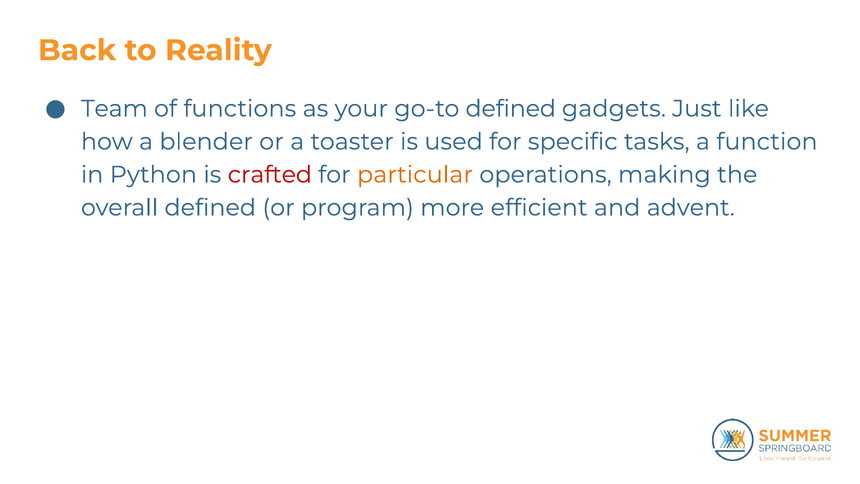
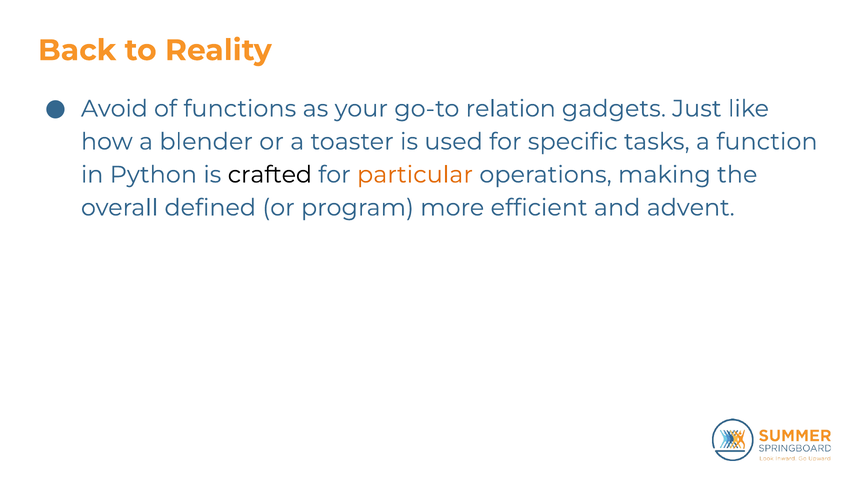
Team: Team -> Avoid (114, 109)
go-to defined: defined -> relation (511, 109)
crafted colour: red -> black (270, 175)
